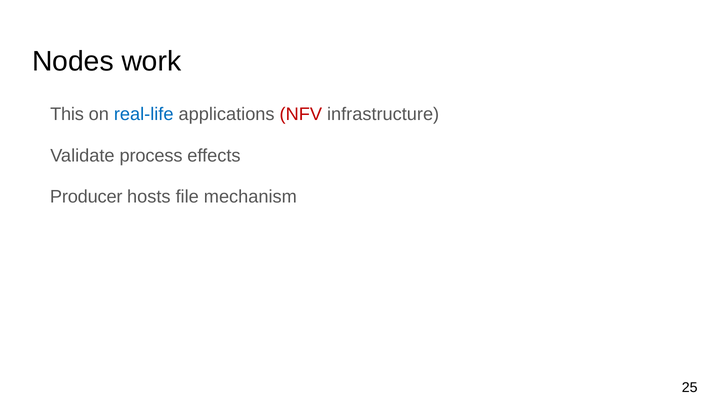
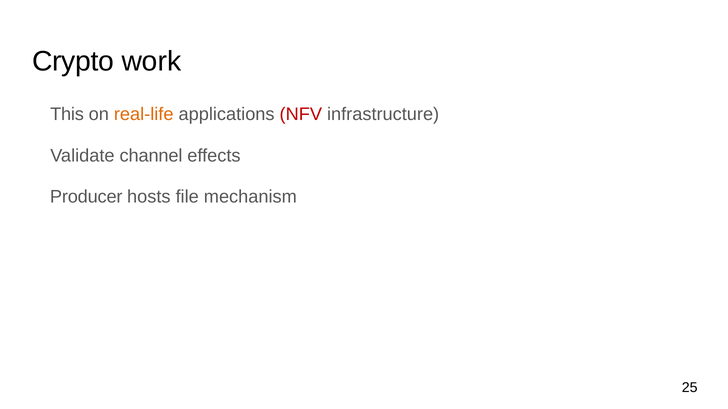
Nodes: Nodes -> Crypto (73, 62)
real-life colour: blue -> orange (144, 114)
process: process -> channel (151, 156)
